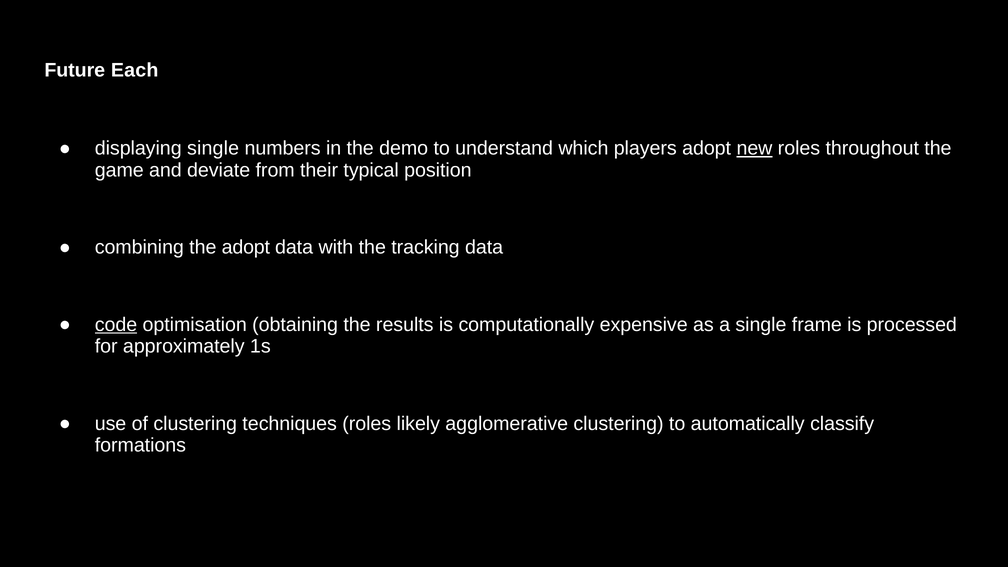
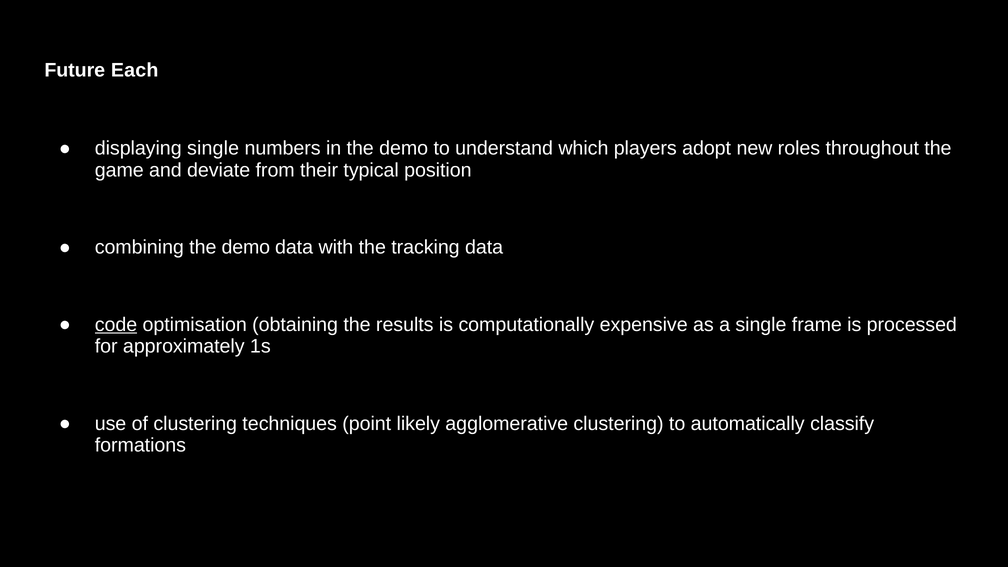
new underline: present -> none (754, 148)
combining the adopt: adopt -> demo (246, 247)
techniques roles: roles -> point (367, 424)
